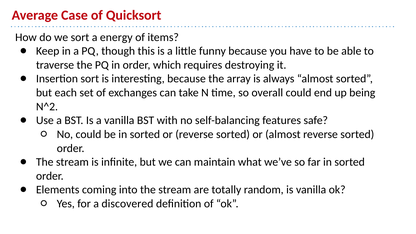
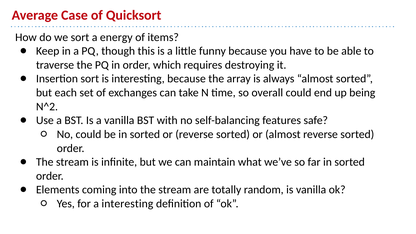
a discovered: discovered -> interesting (127, 204)
